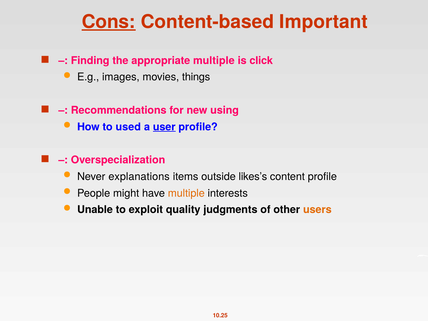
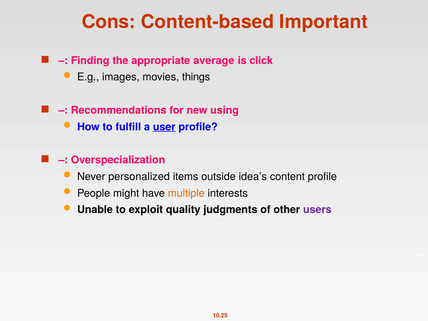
Cons underline: present -> none (109, 22)
appropriate multiple: multiple -> average (214, 61)
used: used -> fulfill (128, 127)
explanations: explanations -> personalized (139, 177)
likes’s: likes’s -> idea’s (253, 177)
users colour: orange -> purple (317, 210)
